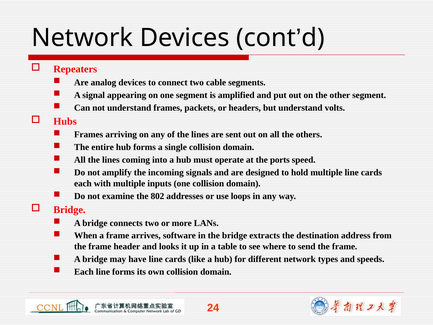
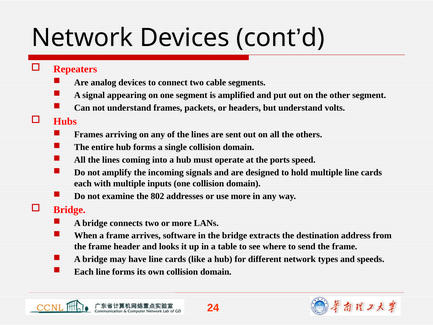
use loops: loops -> more (241, 196)
